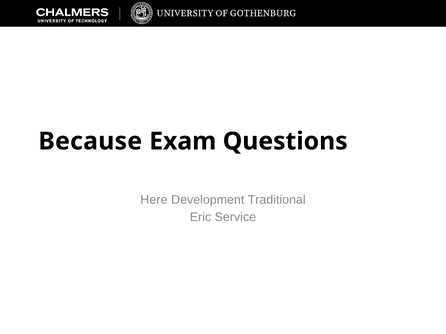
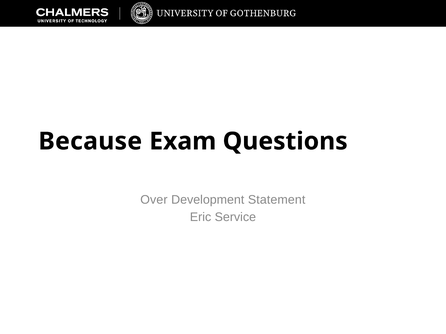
Here: Here -> Over (154, 200)
Traditional: Traditional -> Statement (277, 200)
